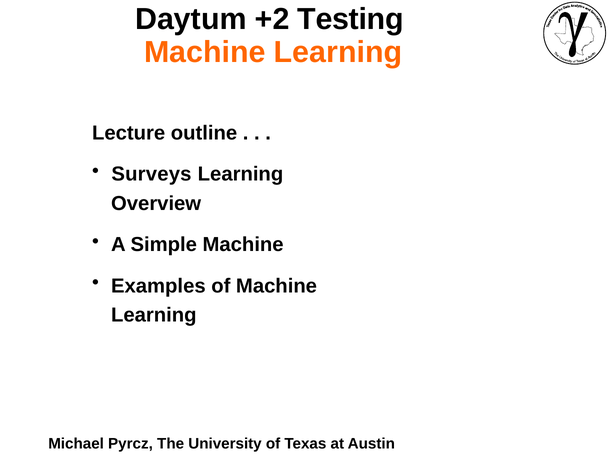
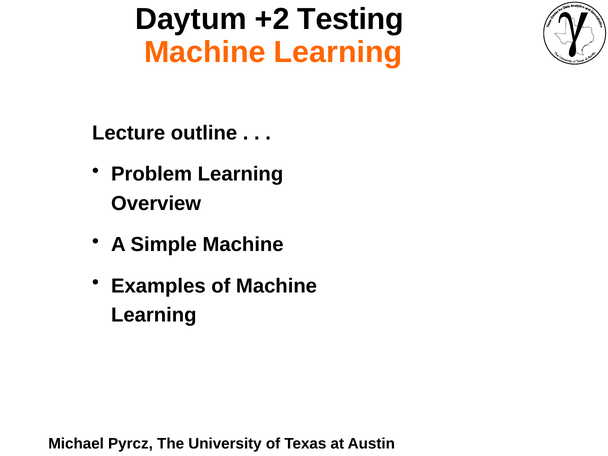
Surveys: Surveys -> Problem (152, 174)
